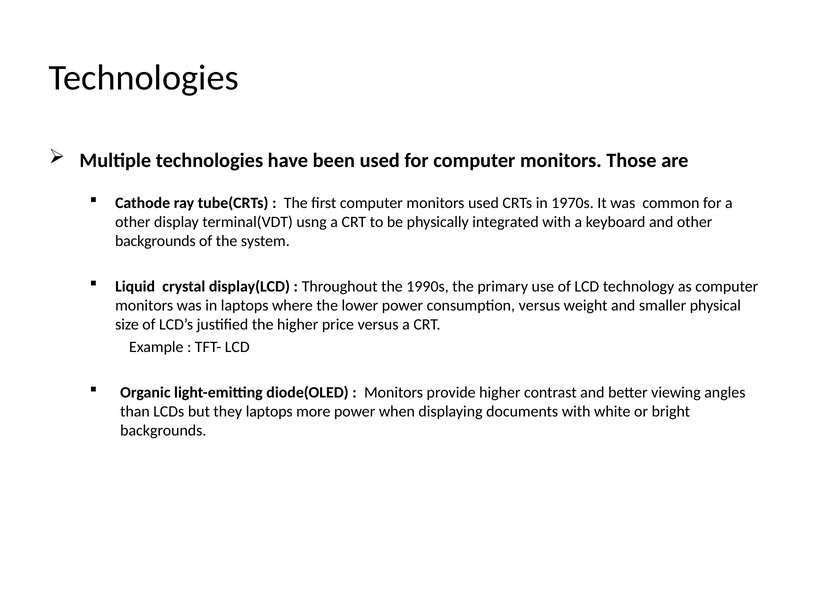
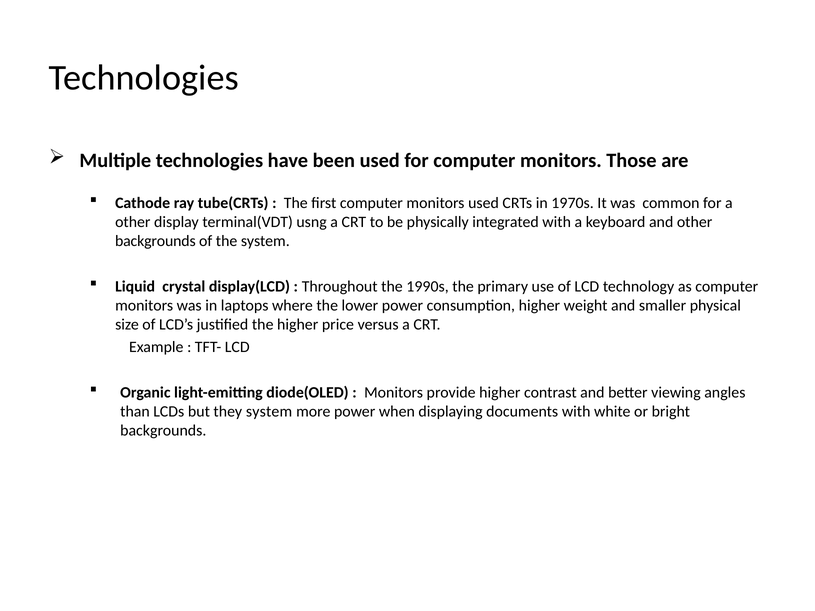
consumption versus: versus -> higher (539, 305)
they laptops: laptops -> system (269, 411)
